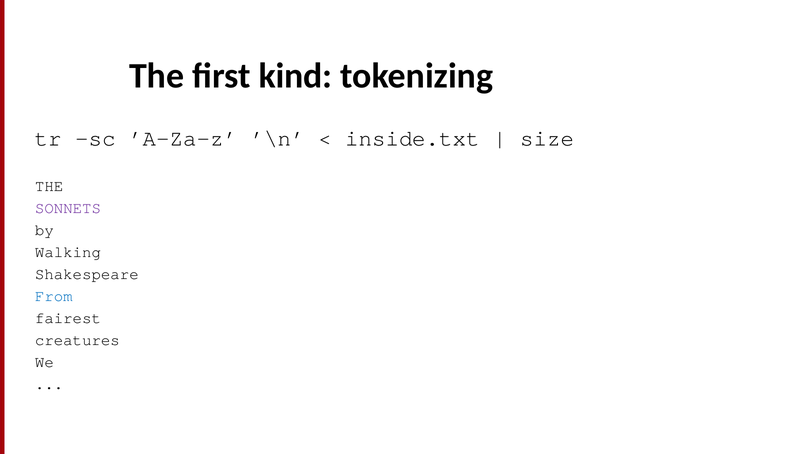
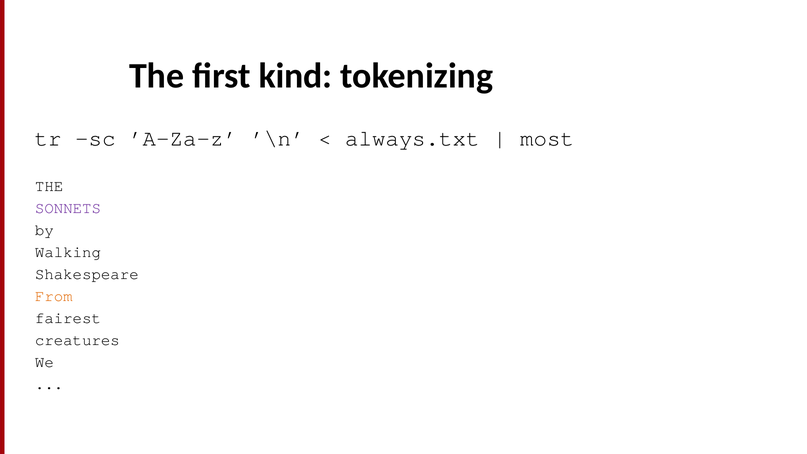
inside.txt: inside.txt -> always.txt (412, 138)
size: size -> most (547, 138)
From colour: blue -> orange (54, 296)
